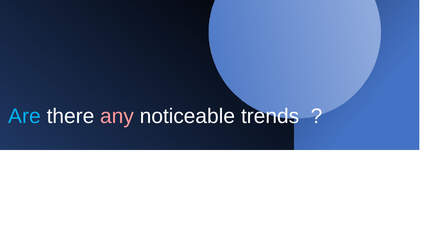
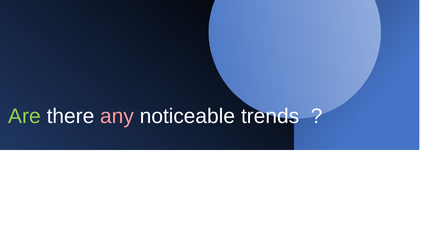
Are colour: light blue -> light green (25, 116)
